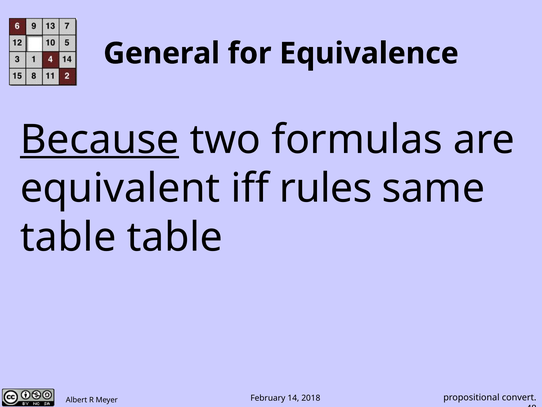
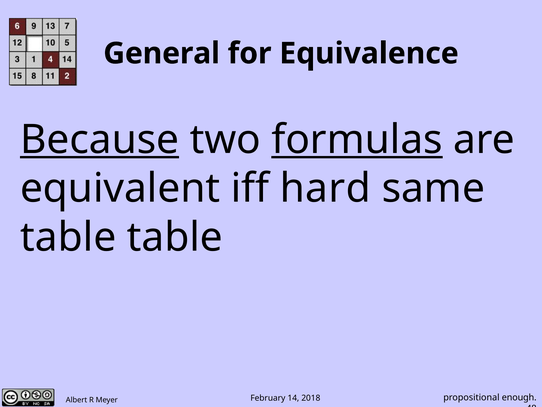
formulas underline: none -> present (357, 139)
rules: rules -> hard (325, 188)
convert: convert -> enough (519, 397)
